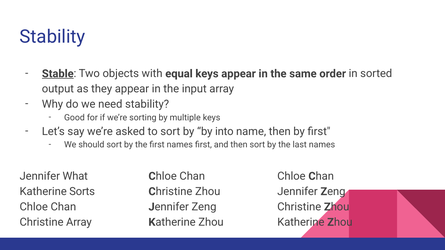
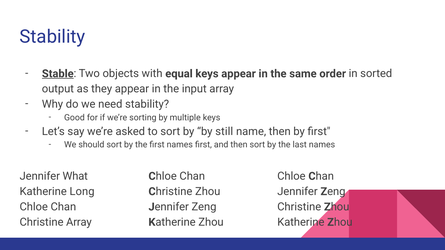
into: into -> still (224, 132)
Sorts: Sorts -> Long (82, 192)
